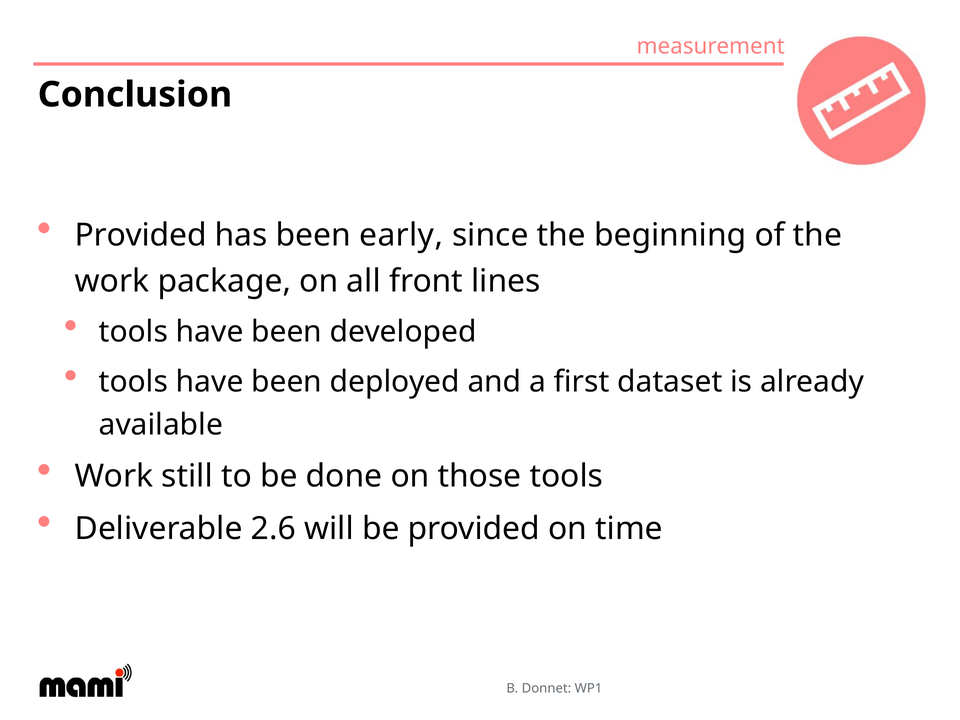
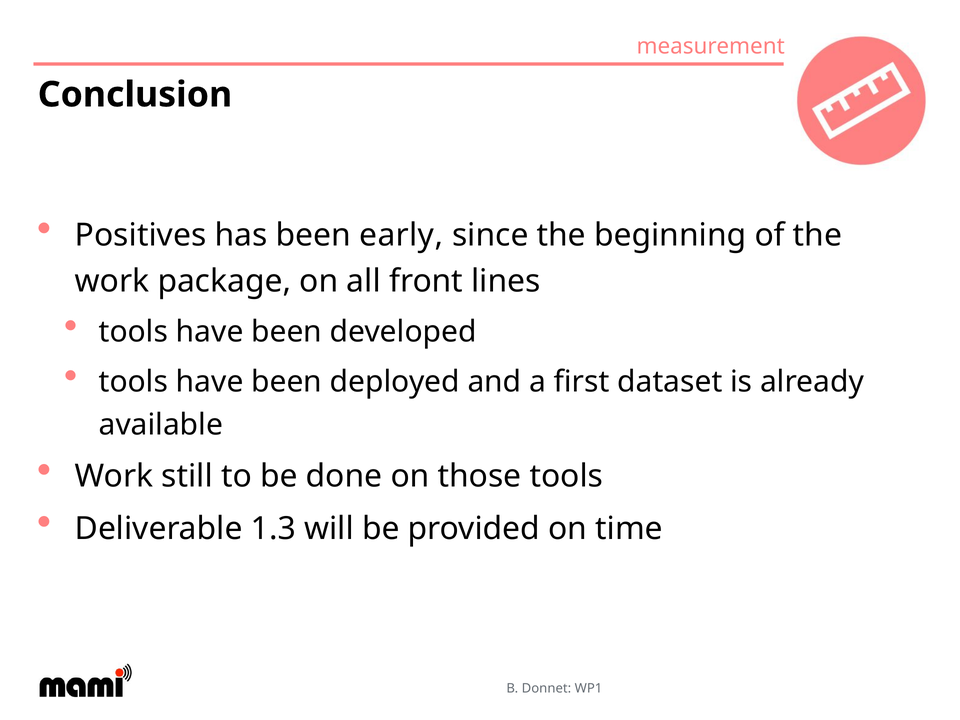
Provided: Provided -> Positives (141, 235)
2.6: 2.6 -> 1.3 (273, 529)
